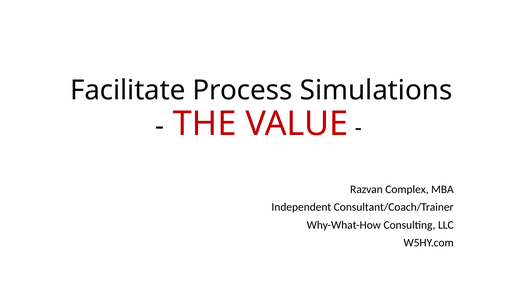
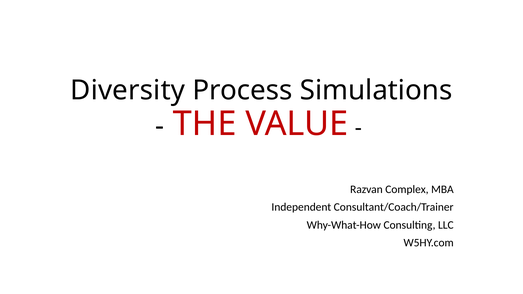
Facilitate: Facilitate -> Diversity (128, 90)
